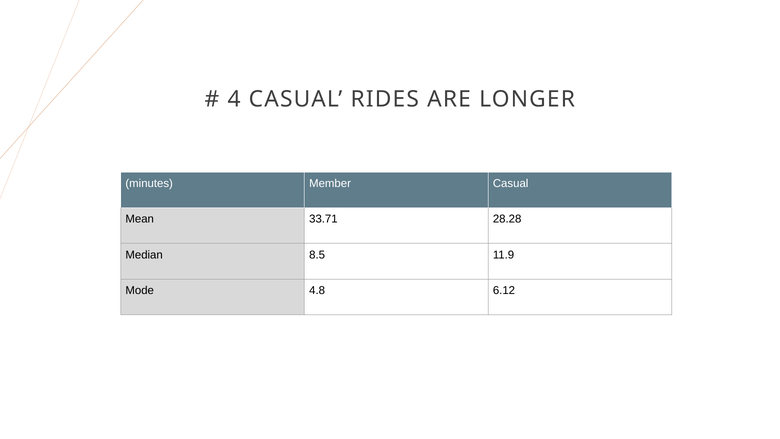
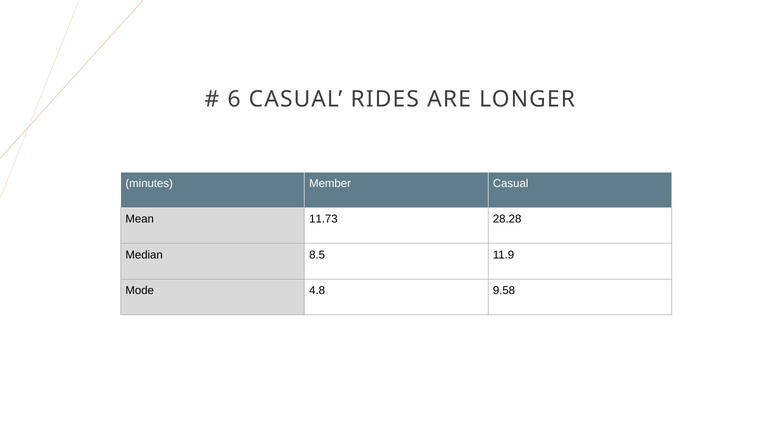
4: 4 -> 6 (234, 99)
33.71: 33.71 -> 11.73 (323, 219)
6.12: 6.12 -> 9.58 (504, 290)
